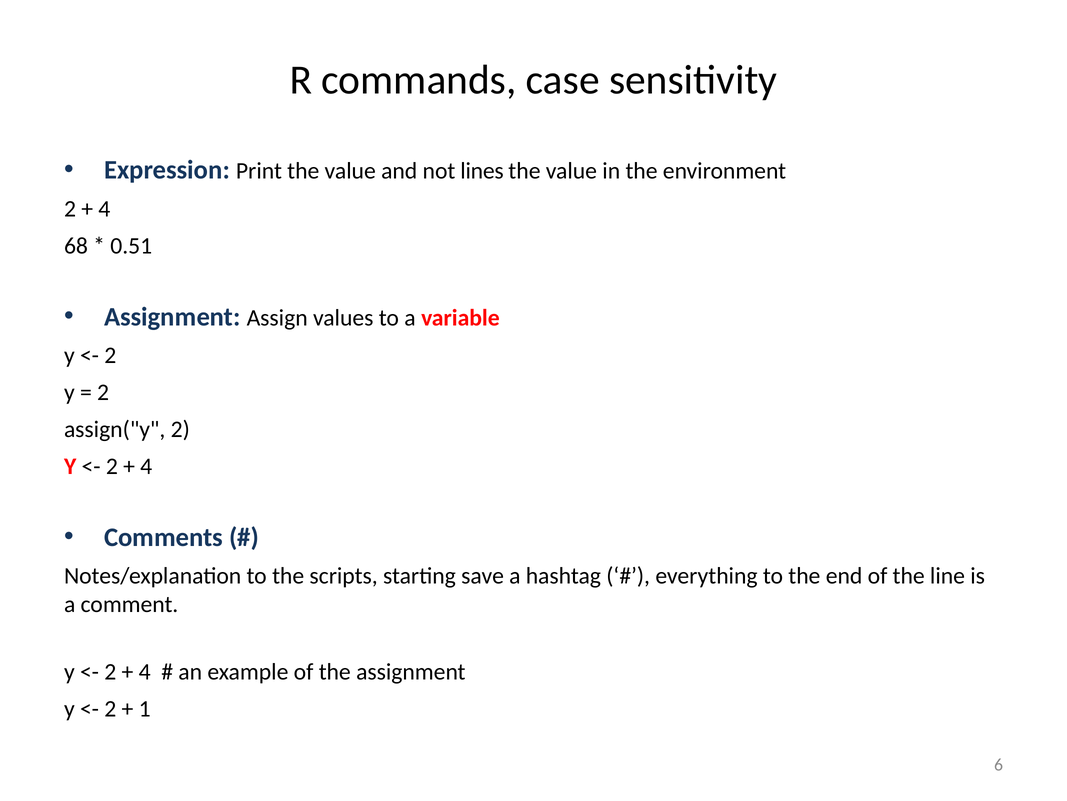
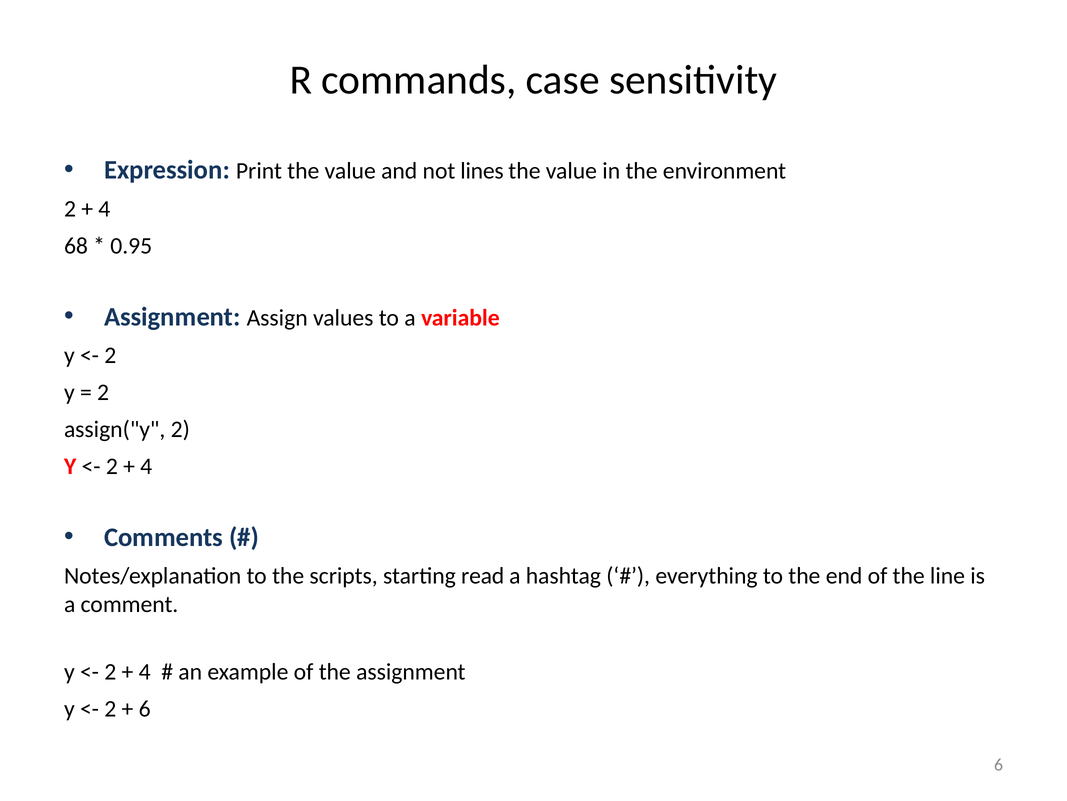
0.51: 0.51 -> 0.95 (131, 246)
save: save -> read (483, 576)
1: 1 -> 6 (145, 708)
